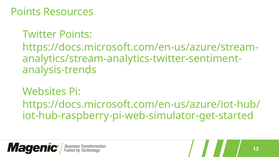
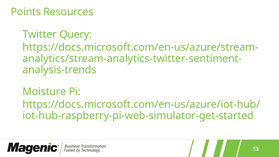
Twitter Points: Points -> Query (76, 35)
Websites: Websites -> Moisture (44, 92)
